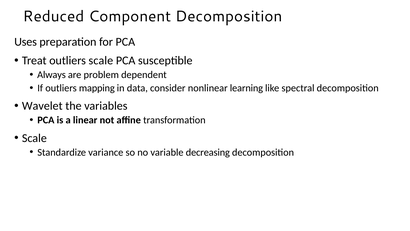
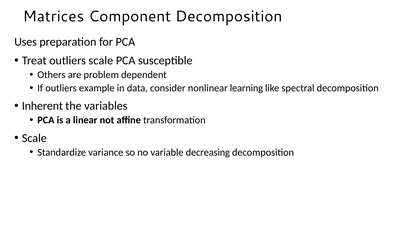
Reduced: Reduced -> Matrices (53, 16)
Always: Always -> Others (51, 75)
mapping: mapping -> example (97, 88)
Wavelet: Wavelet -> Inherent (42, 106)
